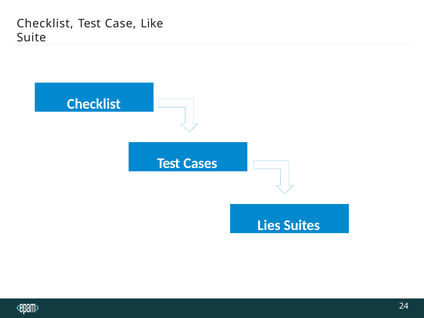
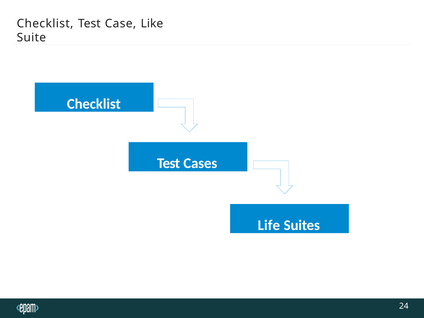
Lies: Lies -> Life (269, 225)
